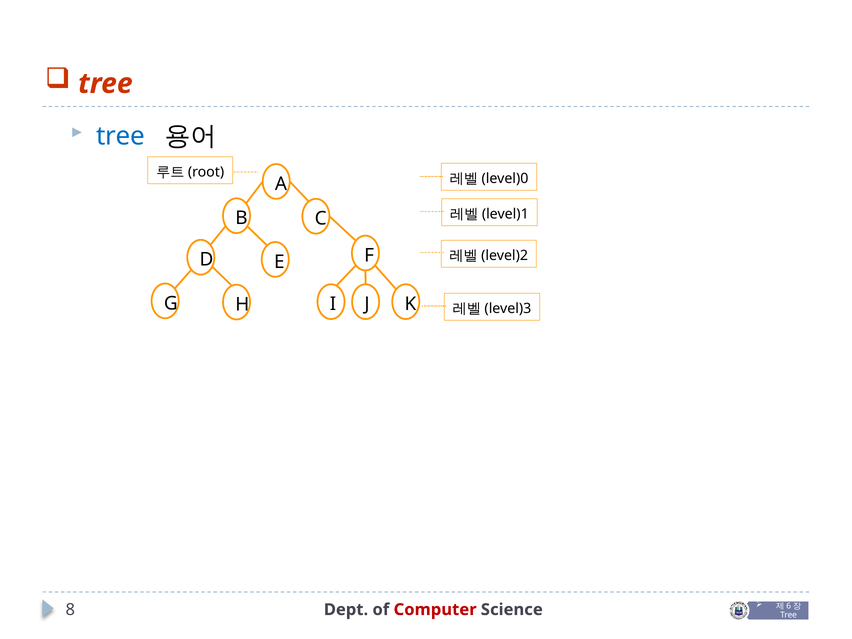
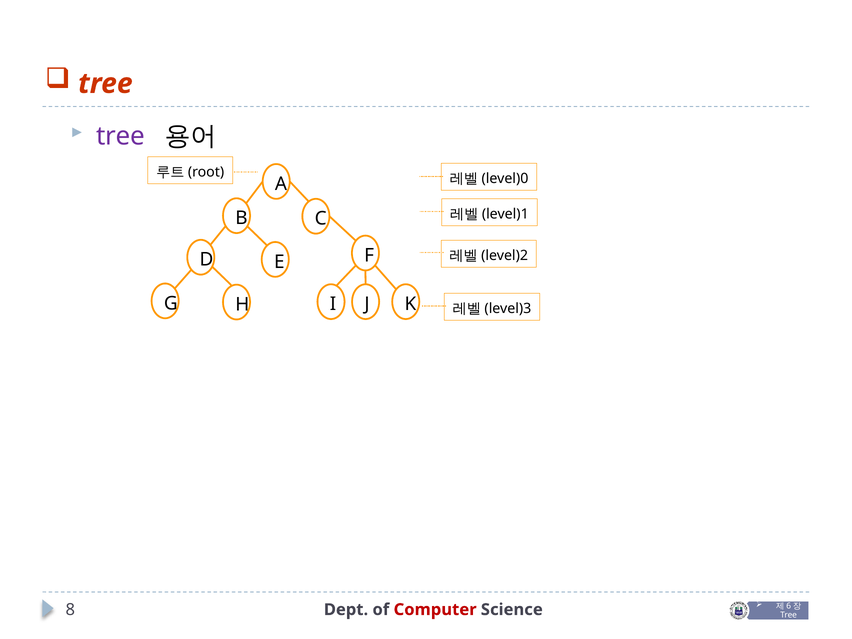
tree colour: blue -> purple (121, 136)
